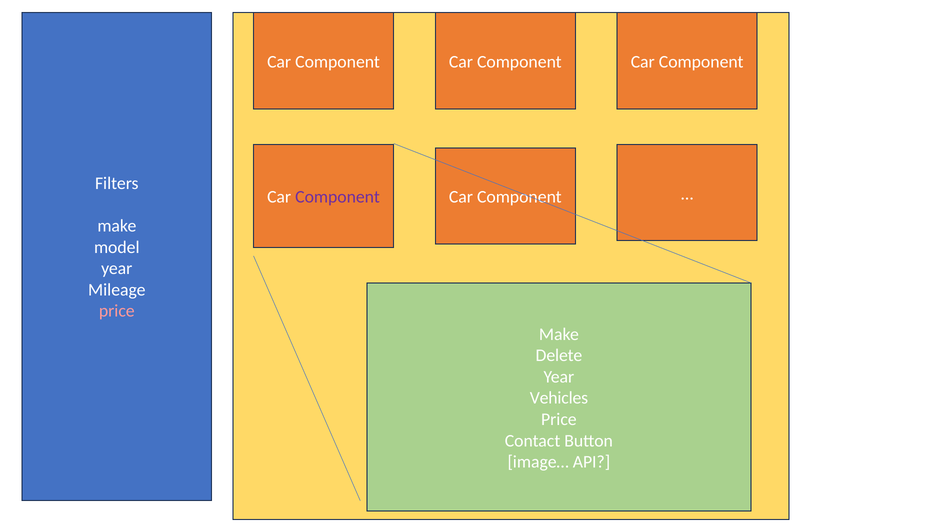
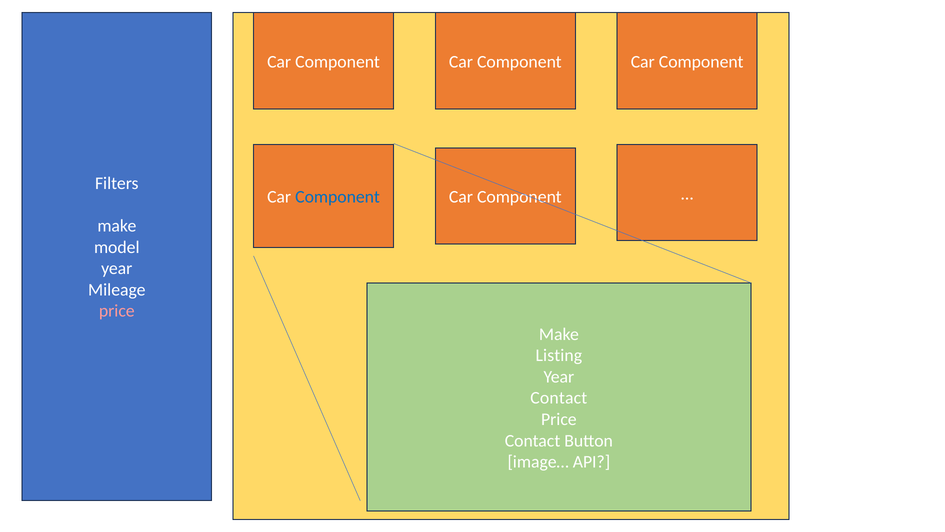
Component colour: purple -> blue (338, 197)
Delete: Delete -> Listing (559, 355)
Vehicles: Vehicles -> Contact (559, 398)
